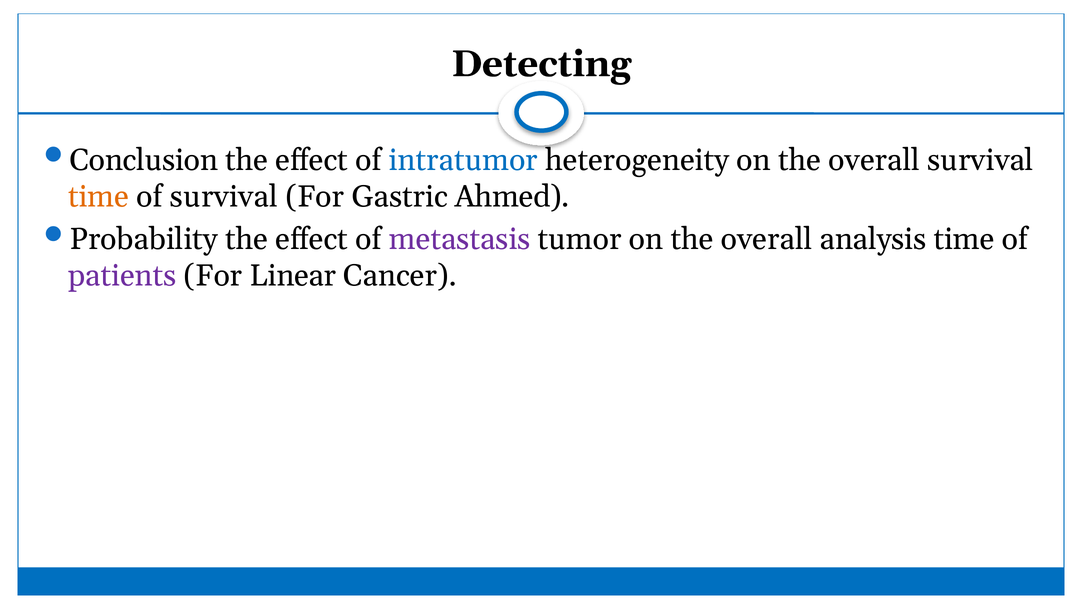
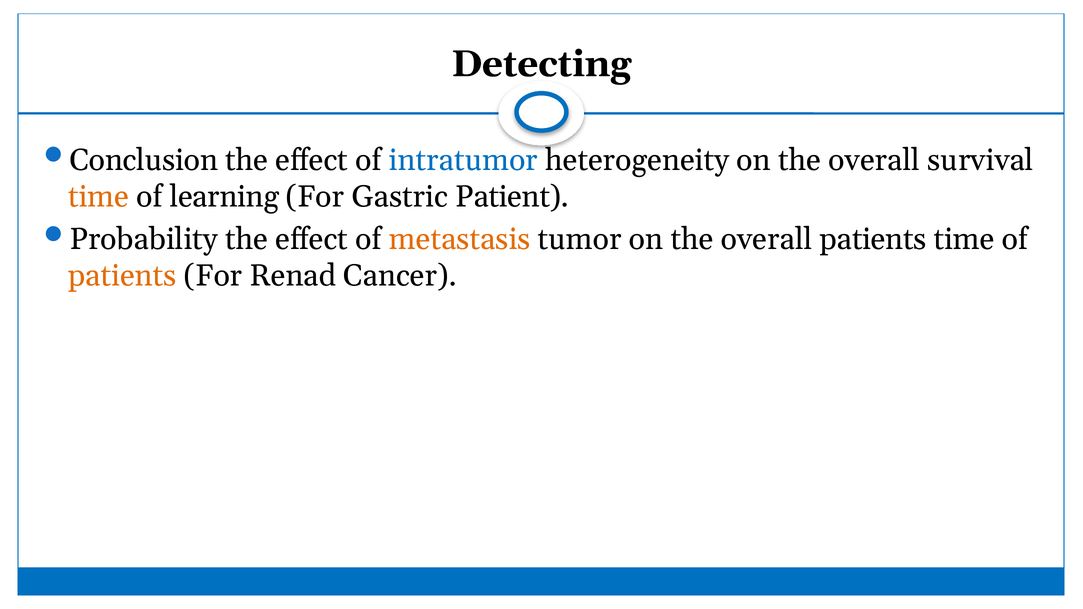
of survival: survival -> learning (224, 197)
Ahmed: Ahmed -> Patient (512, 197)
metastasis colour: purple -> orange (460, 239)
overall analysis: analysis -> patients (873, 239)
patients colour: purple -> orange (122, 276)
Linear: Linear -> Renad (293, 276)
